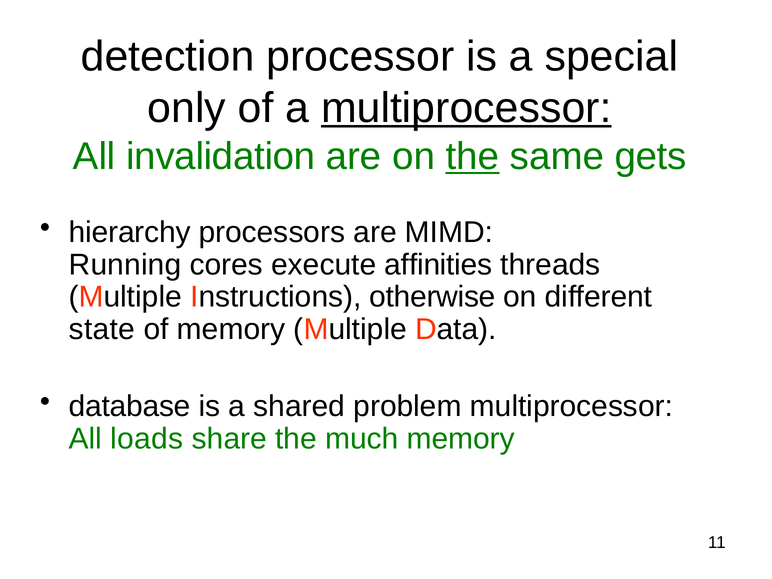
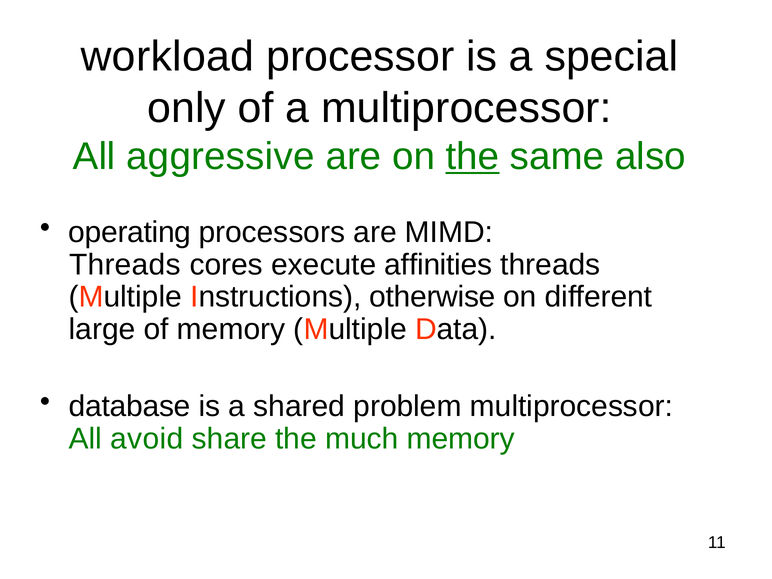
detection: detection -> workload (167, 56)
multiprocessor underline: present -> none (466, 108)
invalidation: invalidation -> aggressive (220, 156)
gets: gets -> also (650, 156)
hierarchy: hierarchy -> operating (130, 232)
Running: Running -> Threads (125, 265)
state: state -> large (102, 329)
loads: loads -> avoid (147, 439)
